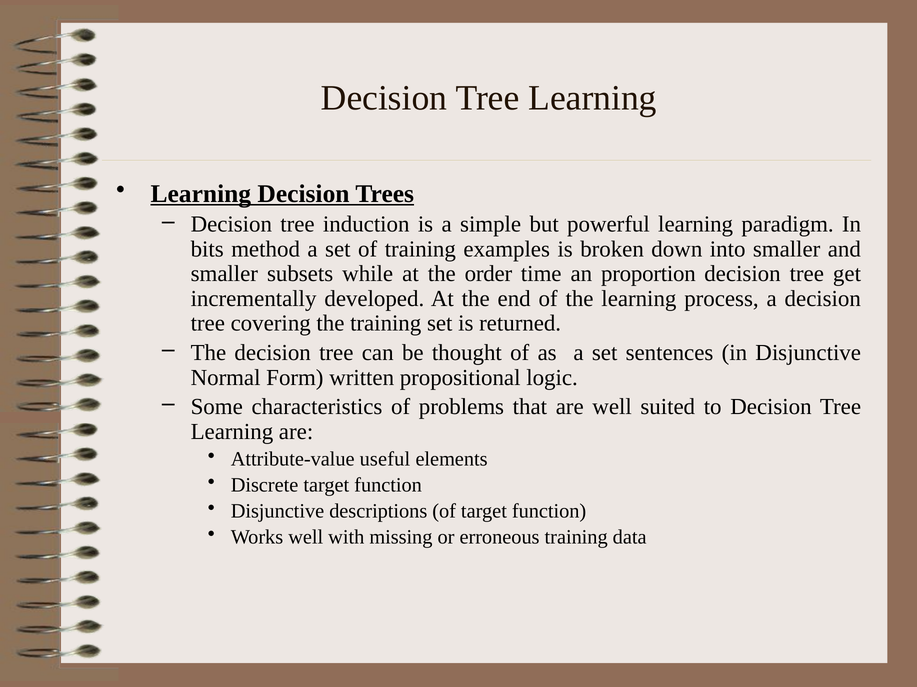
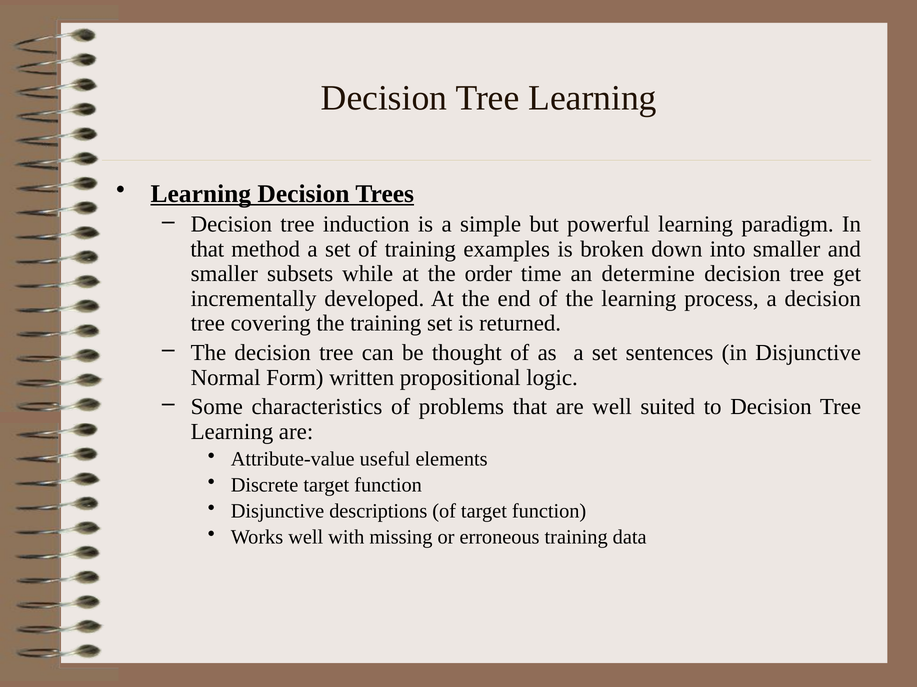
bits: bits -> that (207, 249)
proportion: proportion -> determine (648, 274)
